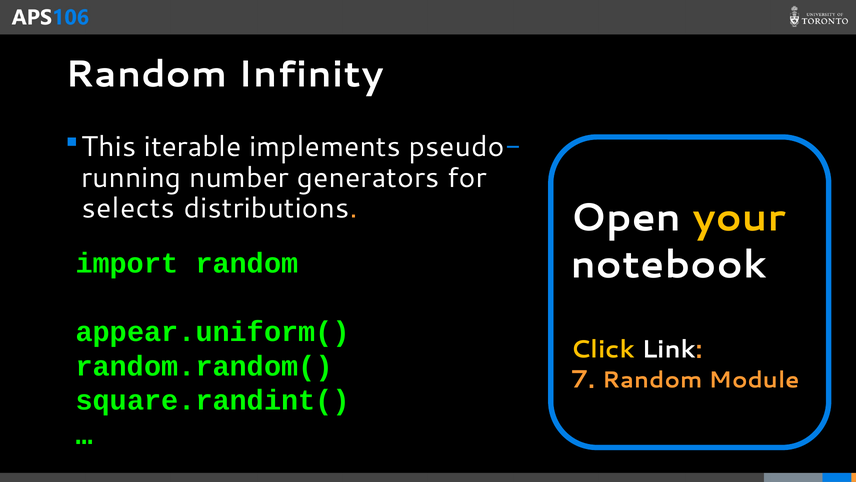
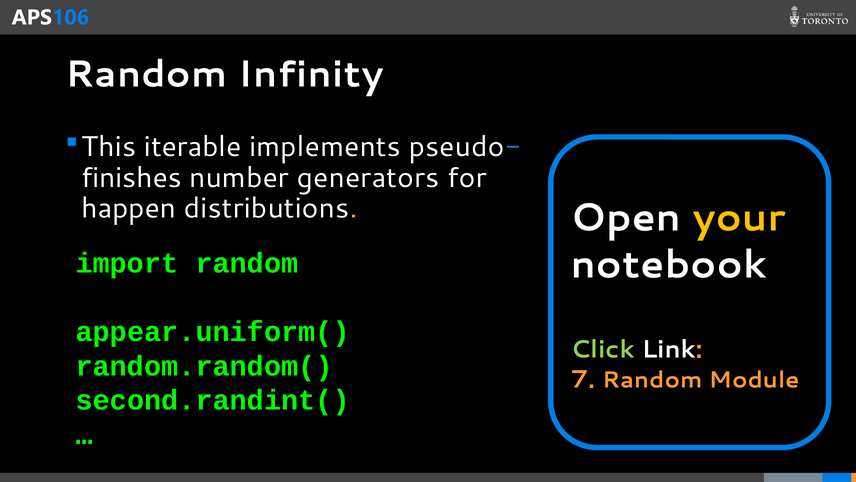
running: running -> finishes (131, 177)
selects: selects -> happen (129, 208)
Click colour: yellow -> light green (603, 349)
square.randint(: square.randint( -> second.randint( (213, 400)
